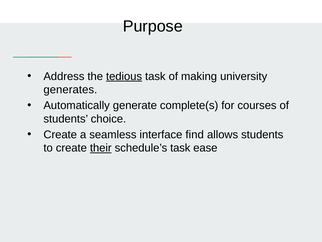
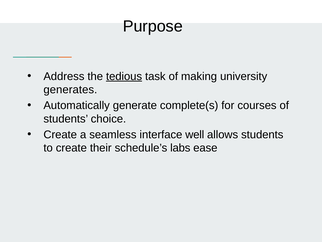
find: find -> well (195, 134)
their underline: present -> none (101, 148)
schedule’s task: task -> labs (180, 148)
